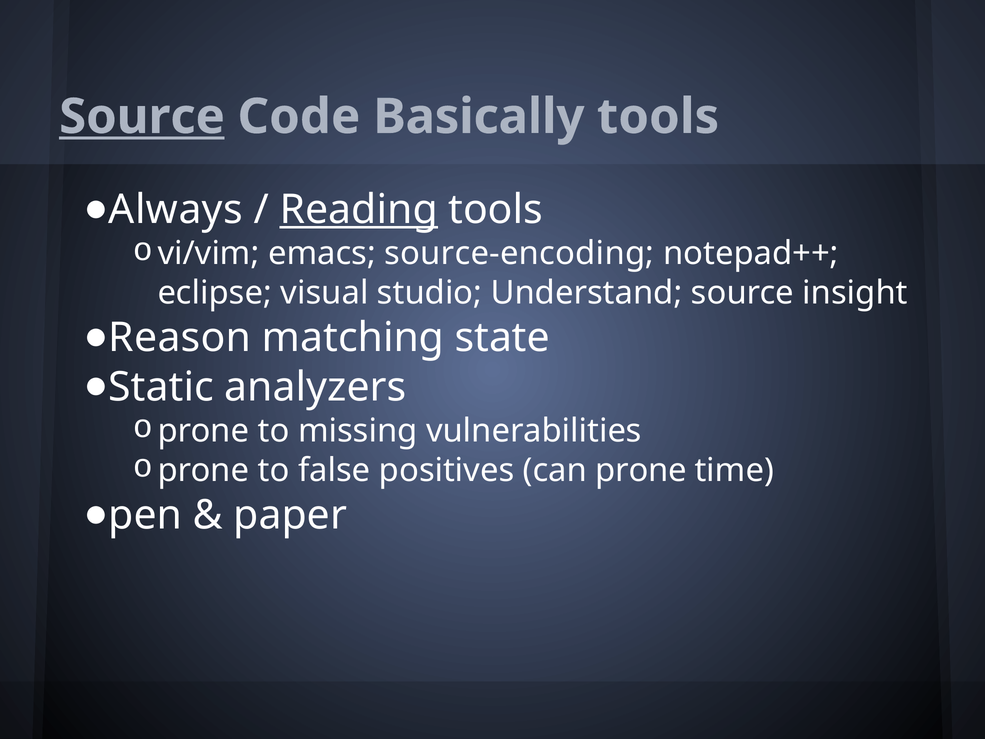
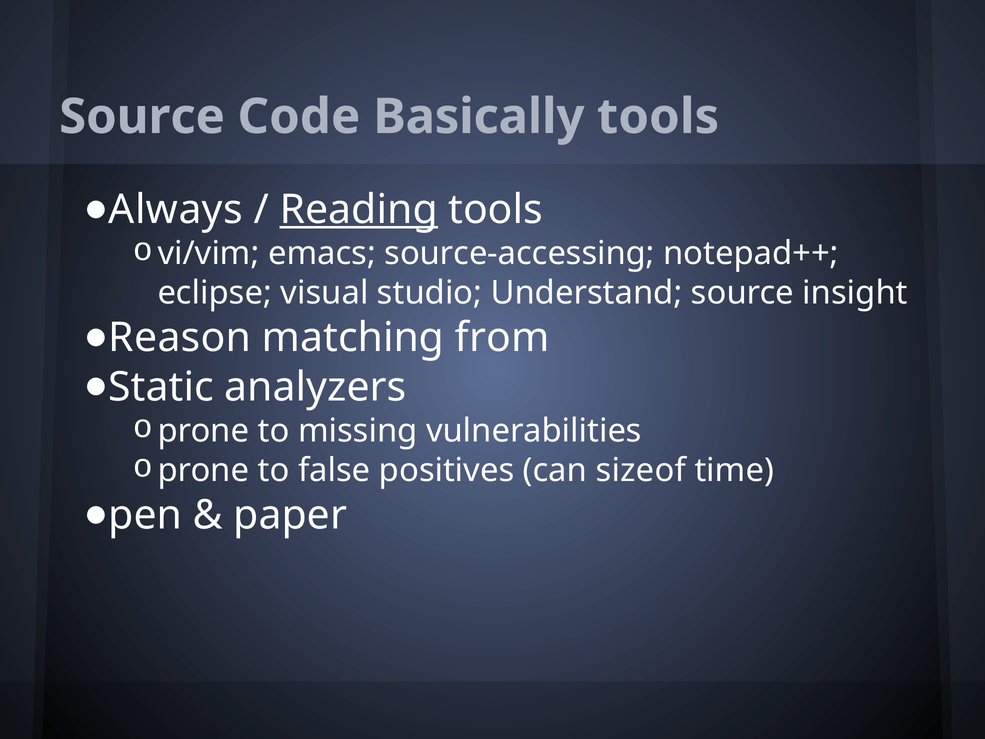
Source underline: present -> none (142, 117)
source-encoding: source-encoding -> source-accessing (520, 253)
state: state -> from (502, 338)
can prone: prone -> sizeof (641, 470)
